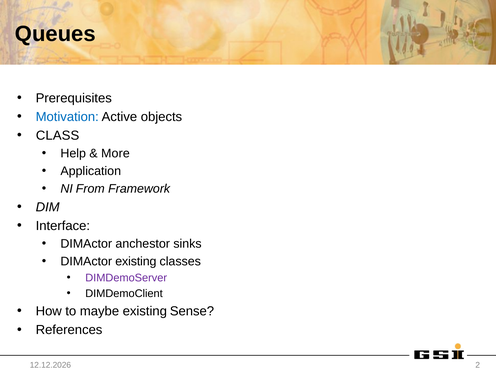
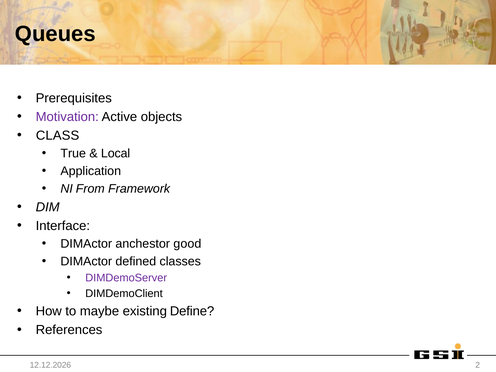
Motivation colour: blue -> purple (67, 117)
Help: Help -> True (73, 153)
More: More -> Local (116, 153)
sinks: sinks -> good (187, 244)
DIMActor existing: existing -> defined (136, 261)
Sense: Sense -> Define (192, 311)
